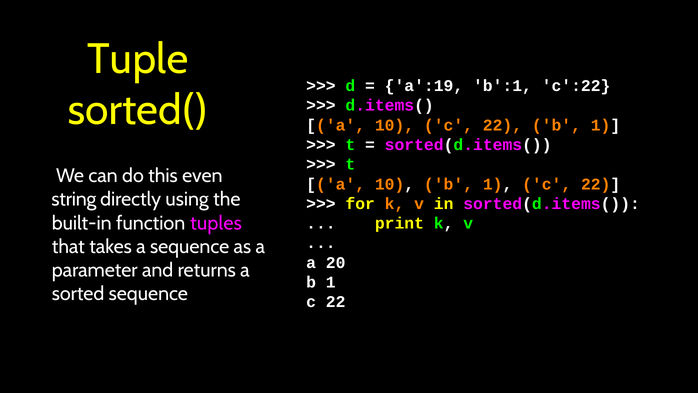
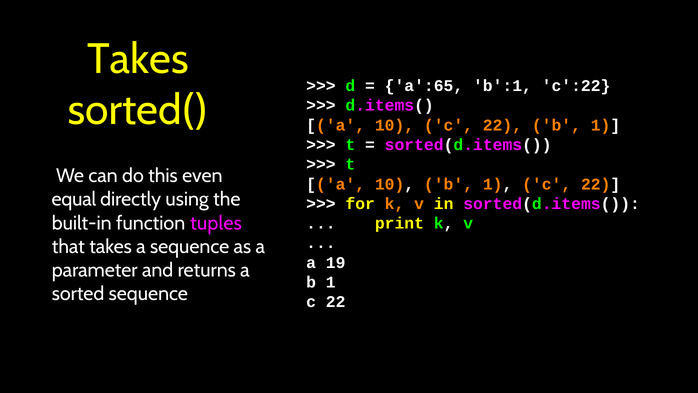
Tuple: Tuple -> Takes (138, 59)
a':19: a':19 -> a':65 (424, 86)
string: string -> equal (74, 199)
20: 20 -> 19 (336, 262)
